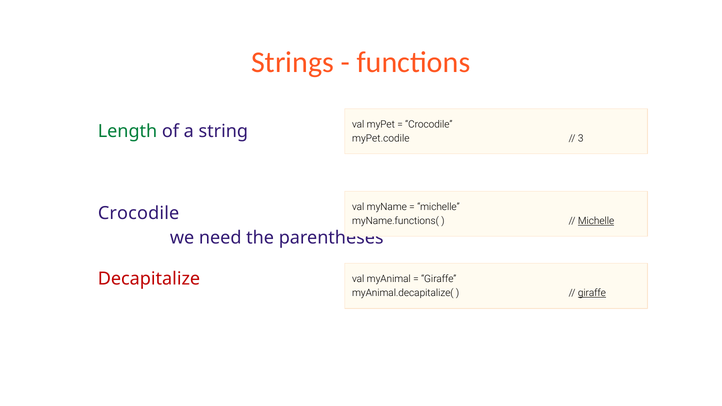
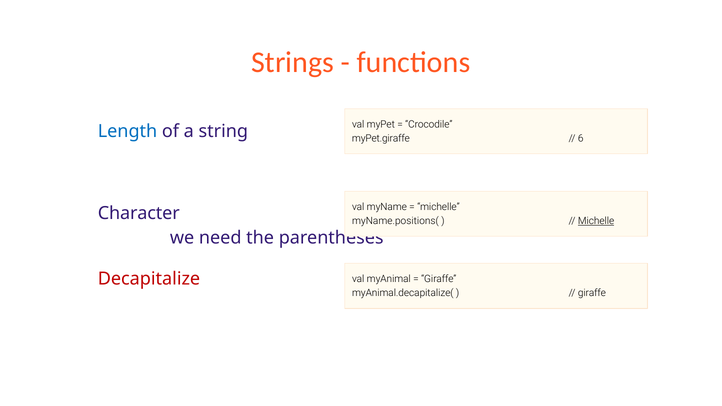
Length colour: green -> blue (128, 131)
myPet.codile: myPet.codile -> myPet.giraffe (381, 138)
3: 3 -> 6 (581, 138)
Crocodile: Crocodile -> Character (139, 213)
myName.functions(: myName.functions( -> myName.positions( (395, 221)
giraffe underline: present -> none (592, 293)
